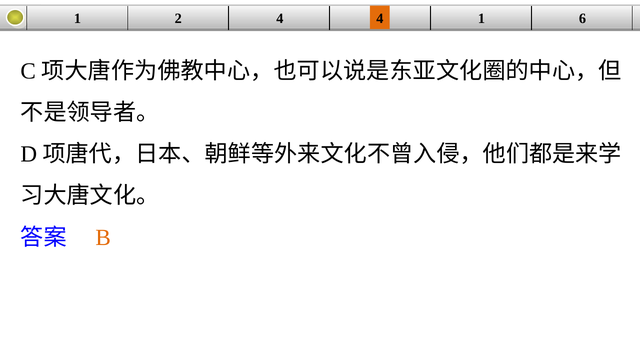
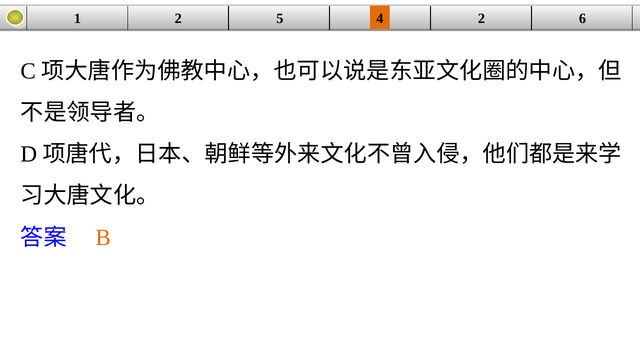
2 4: 4 -> 5 (280, 18)
4 1: 1 -> 2 (481, 18)
